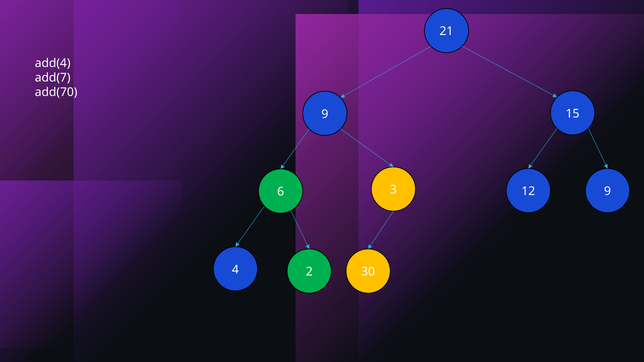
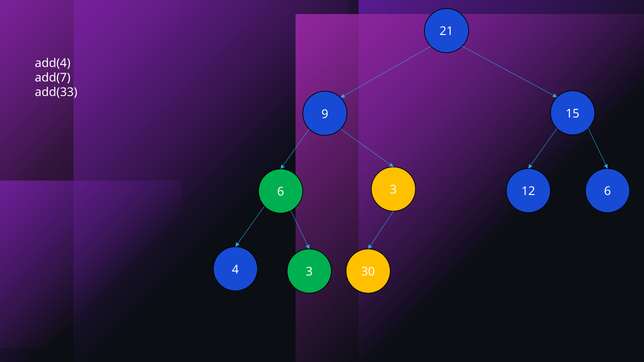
add(70: add(70 -> add(33 (56, 92)
12 9: 9 -> 6 (608, 192)
4 2: 2 -> 3 (309, 272)
